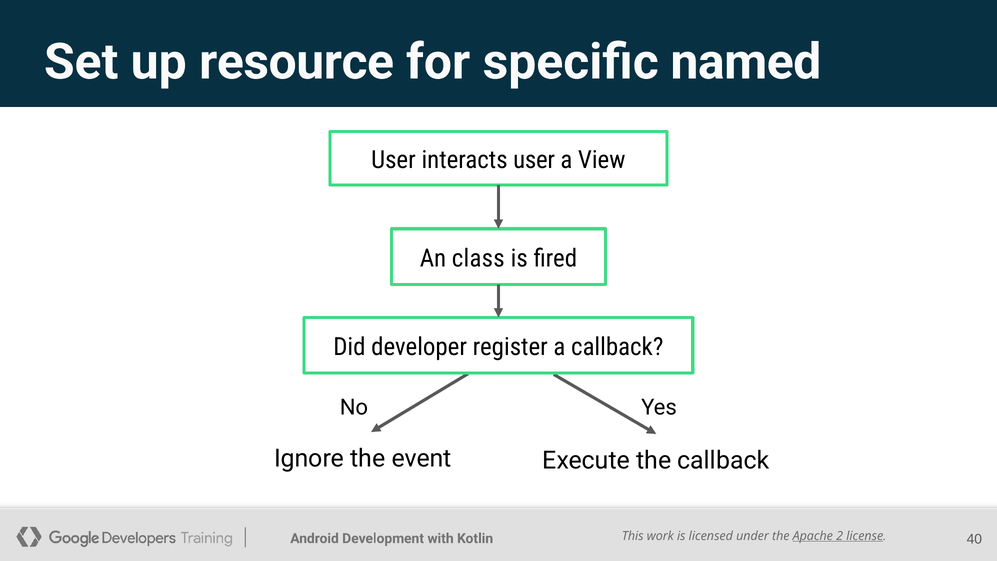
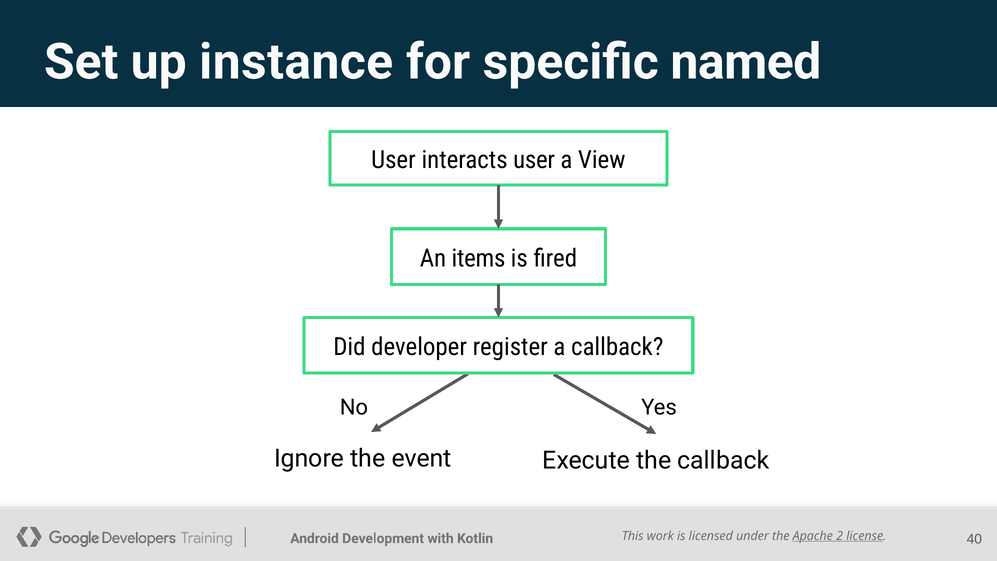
resource: resource -> instance (296, 62)
class: class -> items (479, 258)
